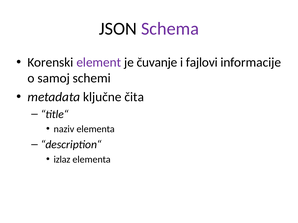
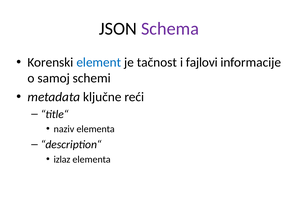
element colour: purple -> blue (99, 62)
čuvanje: čuvanje -> tačnost (157, 62)
čita: čita -> reći (134, 97)
